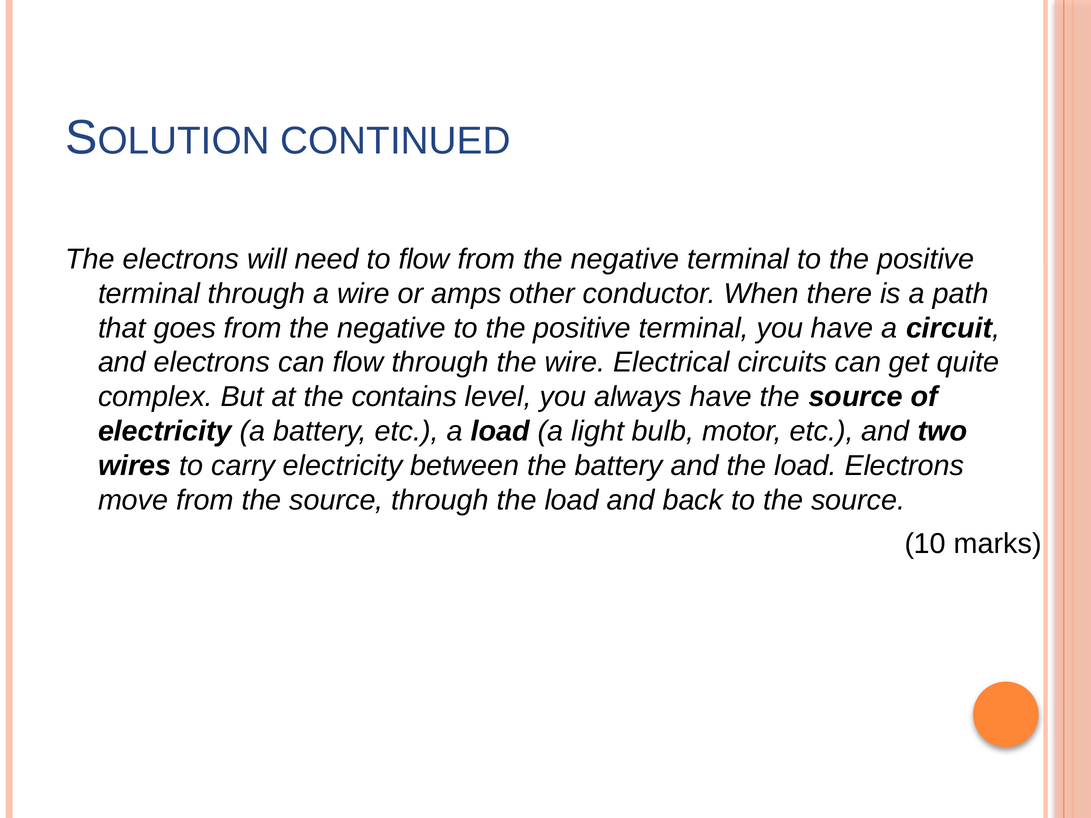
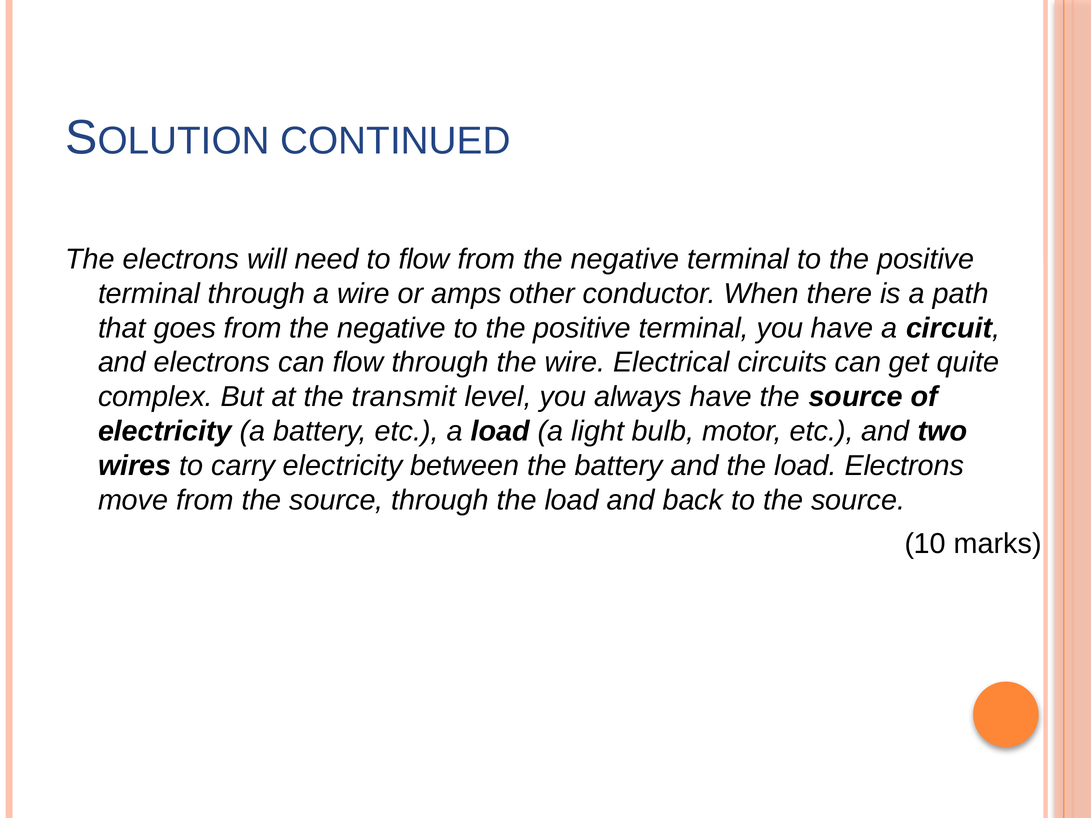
contains: contains -> transmit (404, 397)
